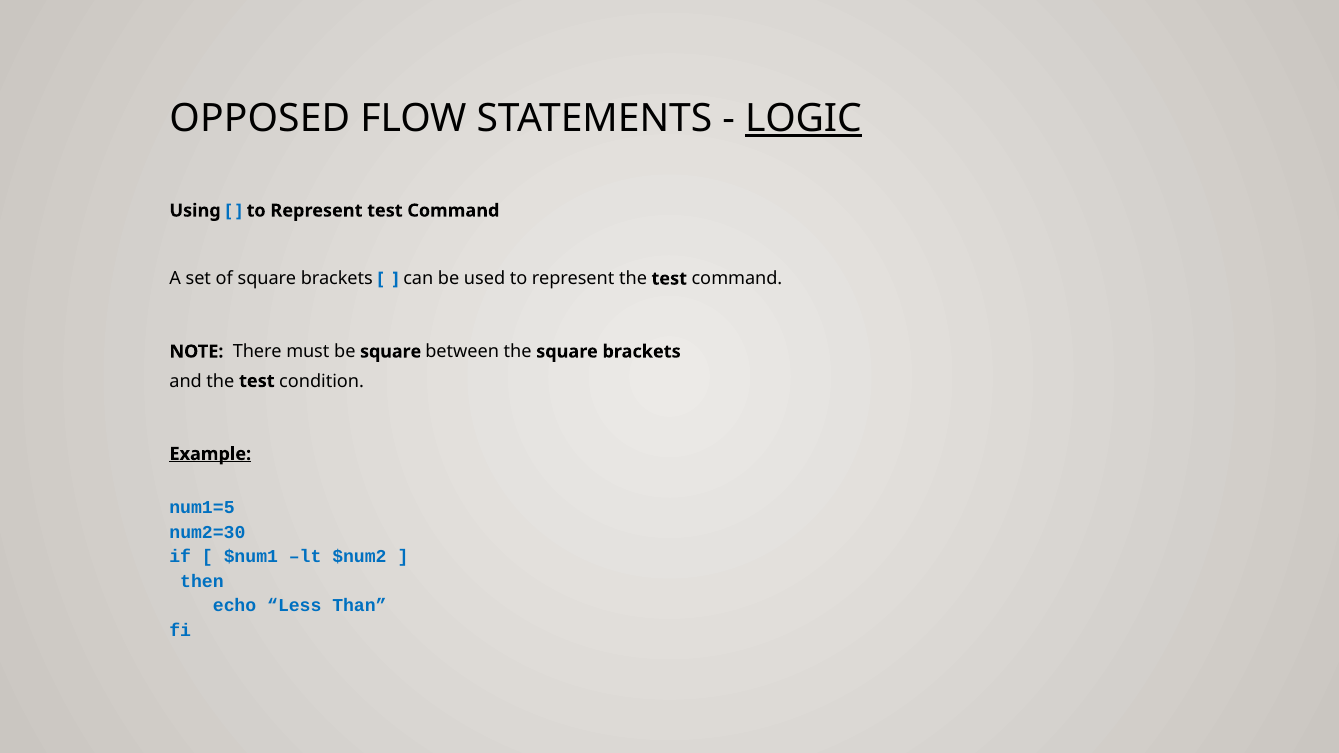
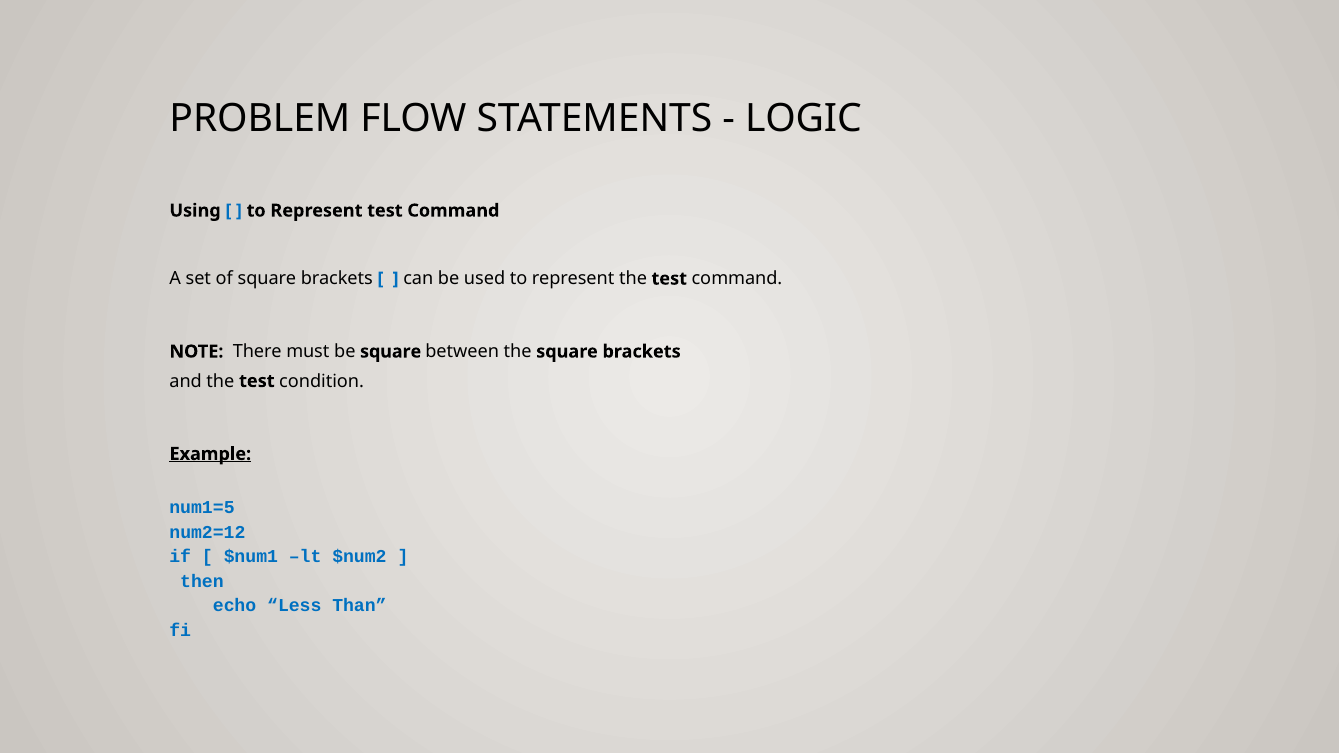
OPPOSED: OPPOSED -> PROBLEM (260, 119)
LOGIC underline: present -> none (803, 119)
num2=30: num2=30 -> num2=12 (207, 533)
